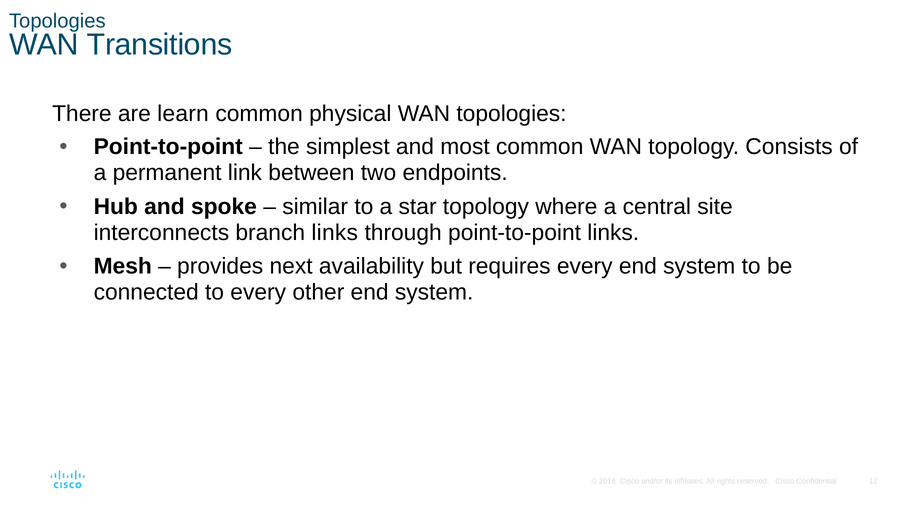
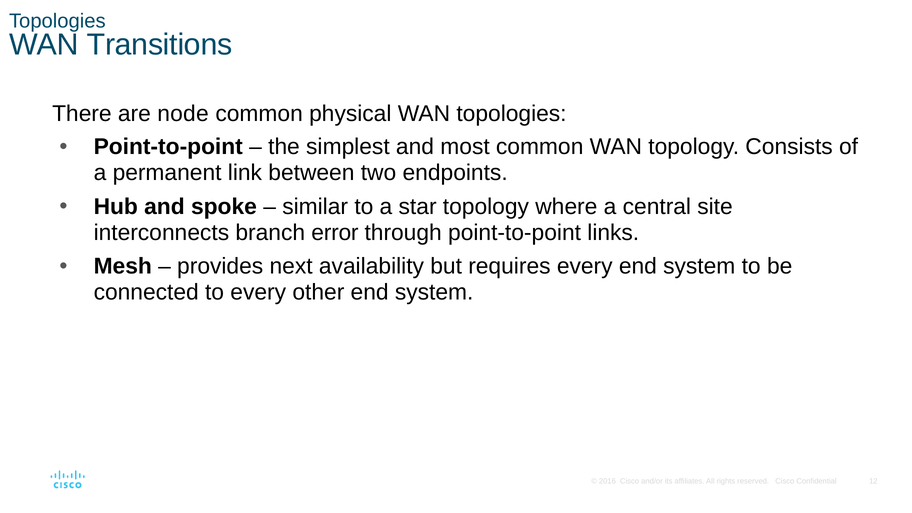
learn: learn -> node (183, 114)
branch links: links -> error (335, 233)
